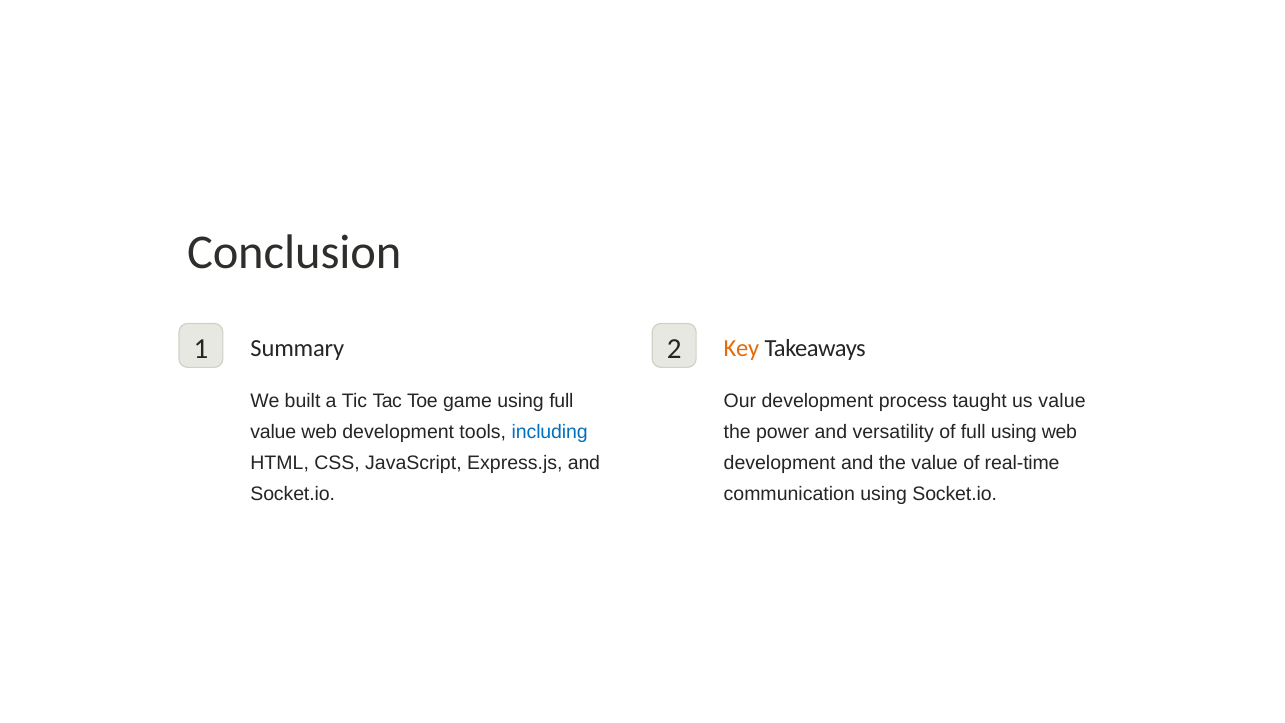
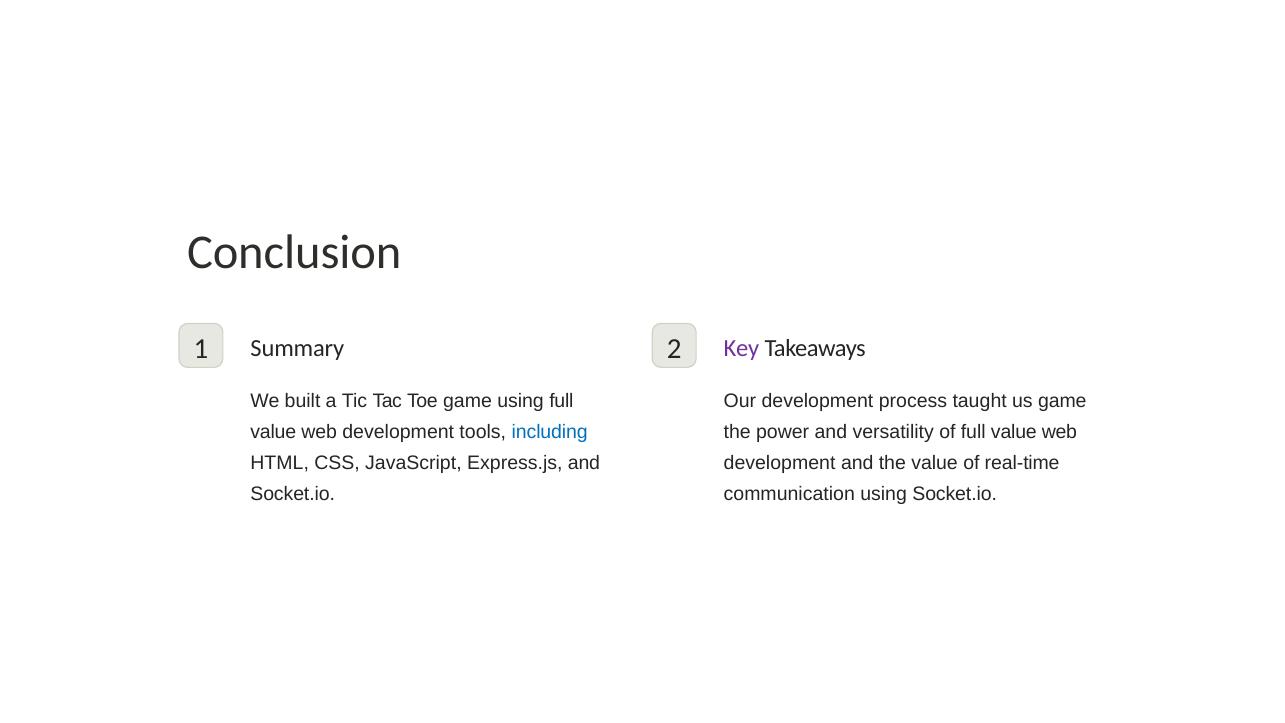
Key colour: orange -> purple (741, 349)
us value: value -> game (1062, 401)
of full using: using -> value (1014, 432)
